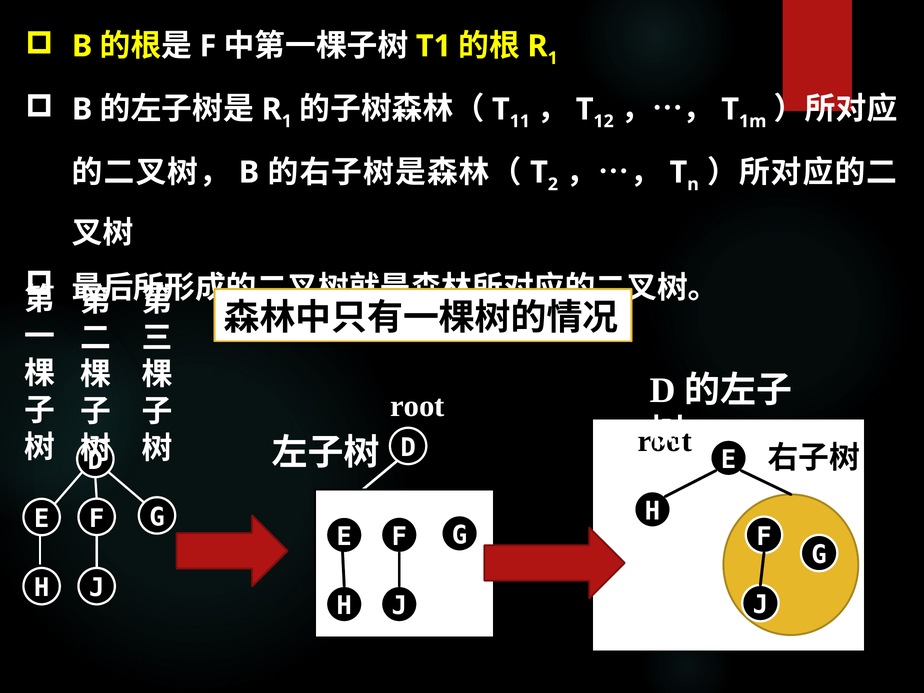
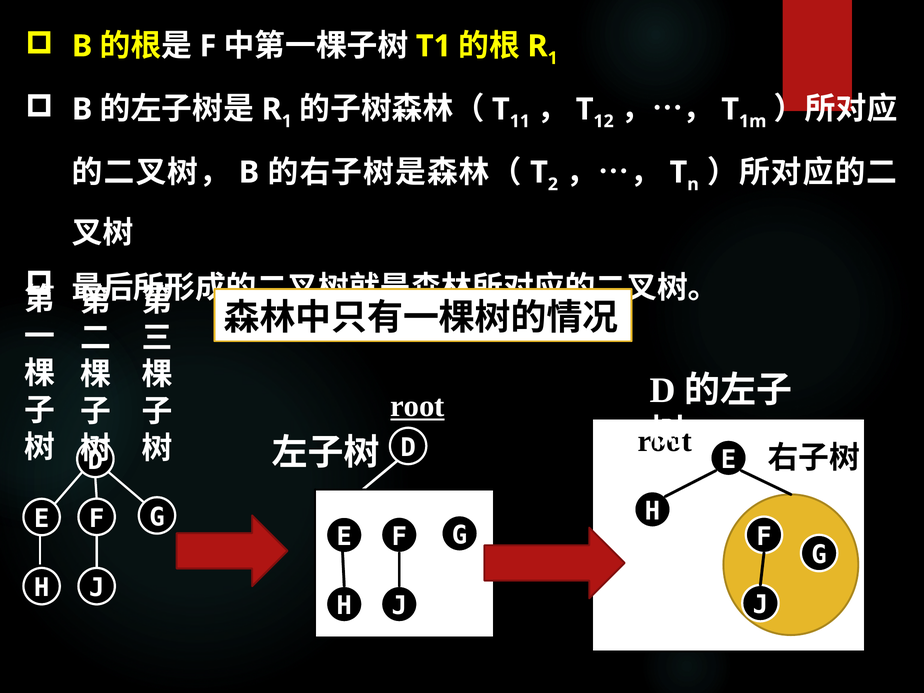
root underline: none -> present (418, 406)
